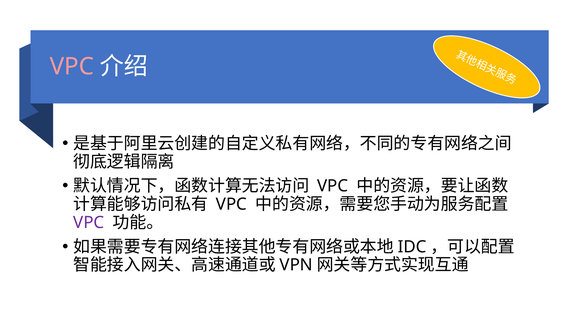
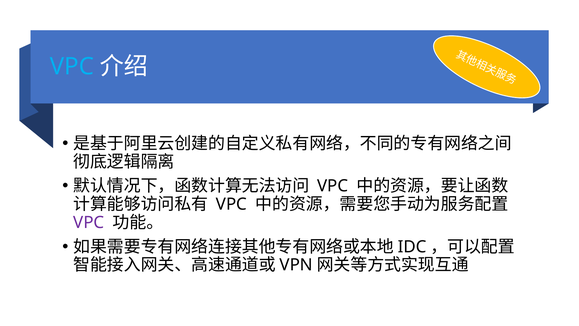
VPC colour: pink -> light blue (72, 67)
